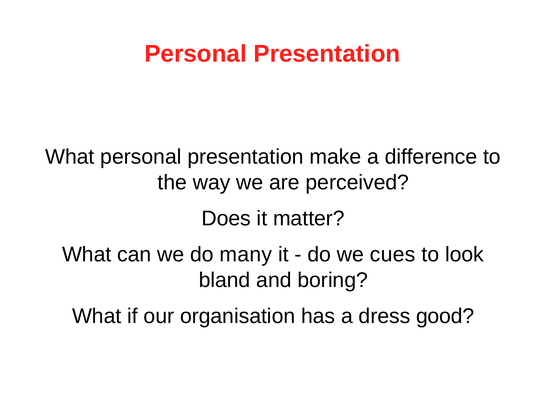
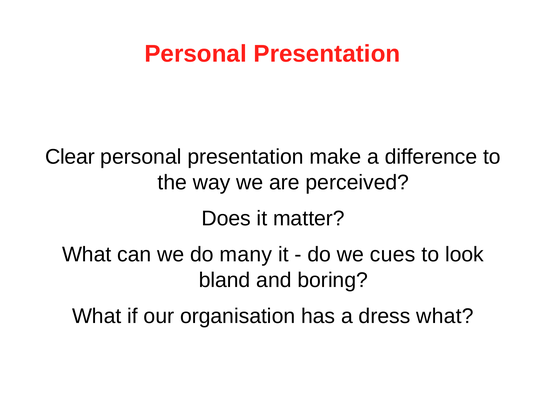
What: What -> Clear (70, 157)
dress good: good -> what (445, 316)
